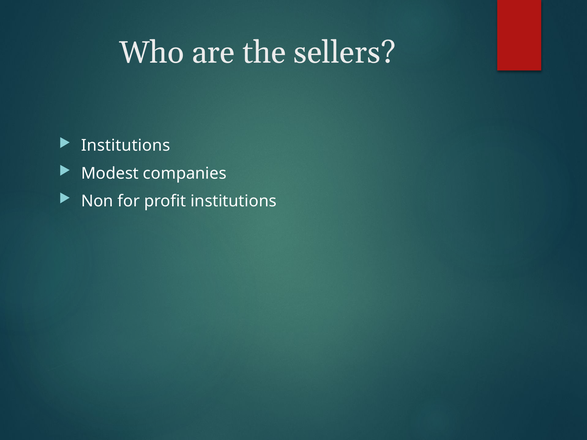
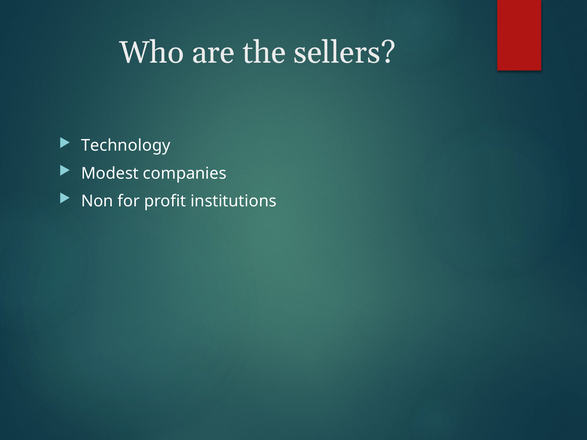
Institutions: Institutions -> Technology (126, 146)
